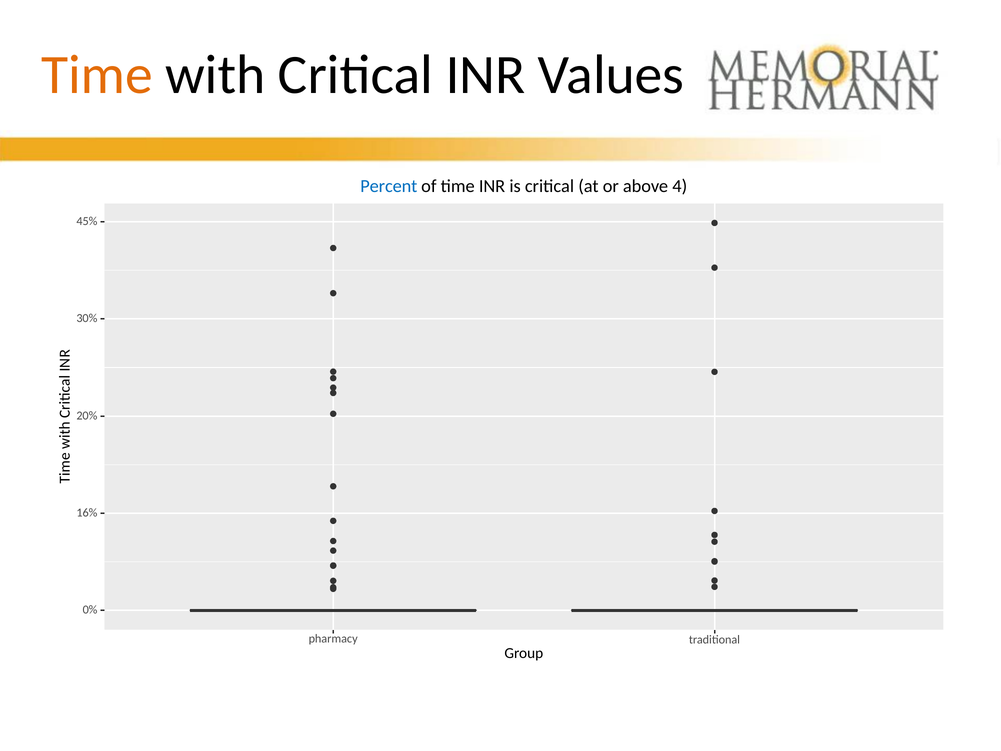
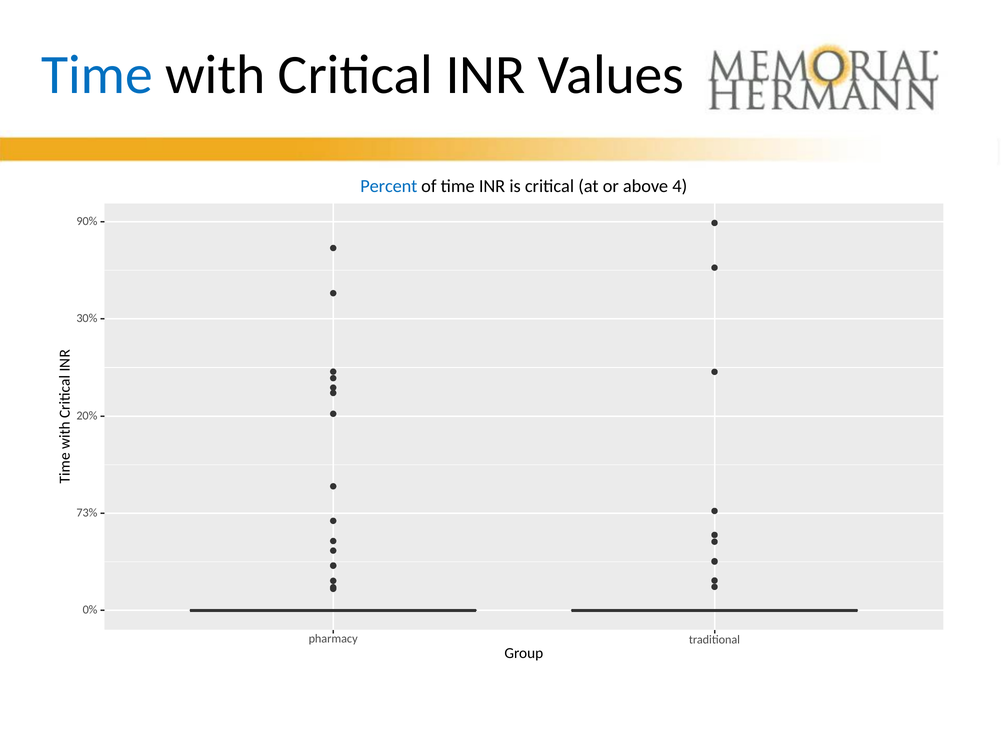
Time colour: orange -> blue (97, 75)
45%: 45% -> 90% (87, 221)
16%: 16% -> 73% (87, 513)
